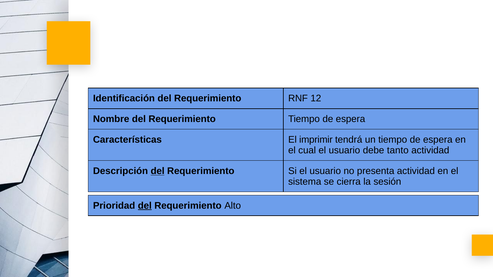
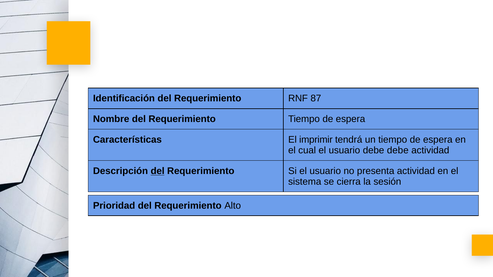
12: 12 -> 87 (316, 99)
debe tanto: tanto -> debe (398, 151)
del underline: present -> none (145, 206)
